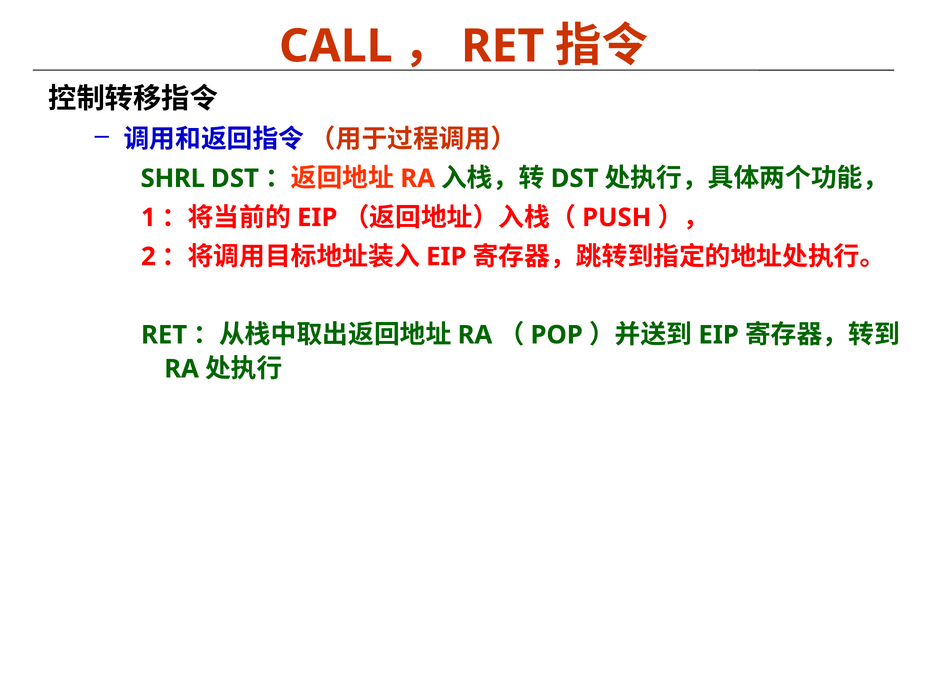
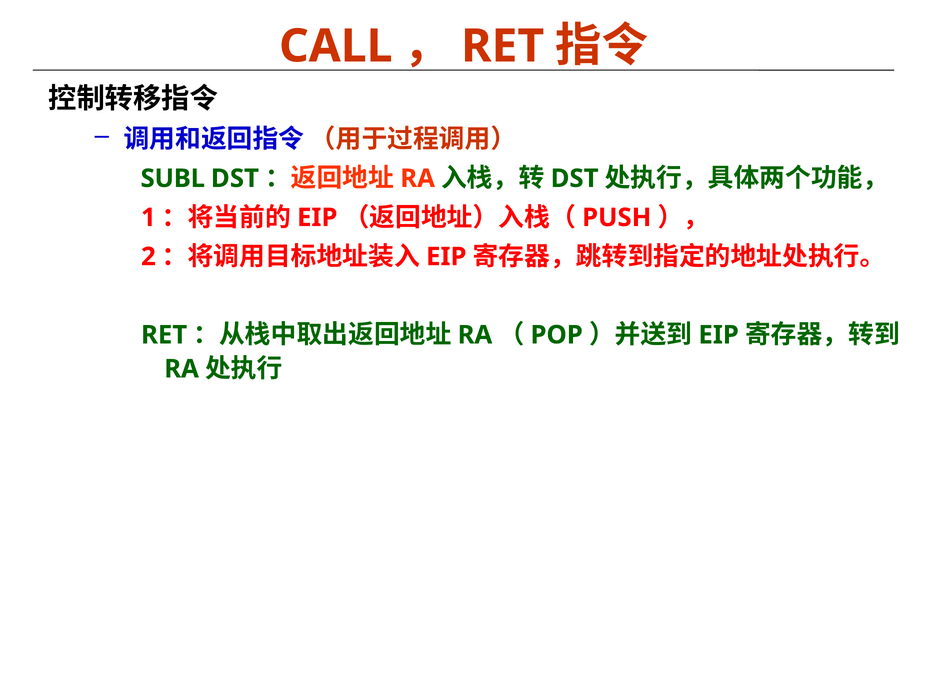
SHRL: SHRL -> SUBL (173, 179)
